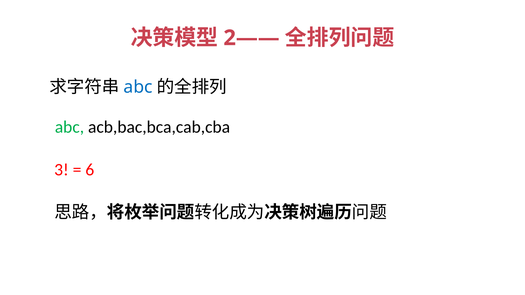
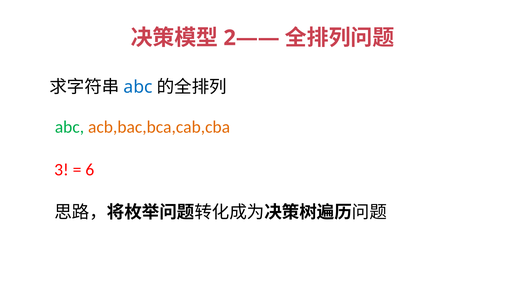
acb,bac,bca,cab,cba colour: black -> orange (159, 127)
